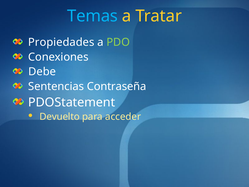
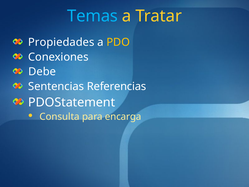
PDO colour: light green -> yellow (118, 42)
Contraseña: Contraseña -> Referencias (117, 86)
Devuelto: Devuelto -> Consulta (60, 117)
acceder: acceder -> encarga (123, 117)
